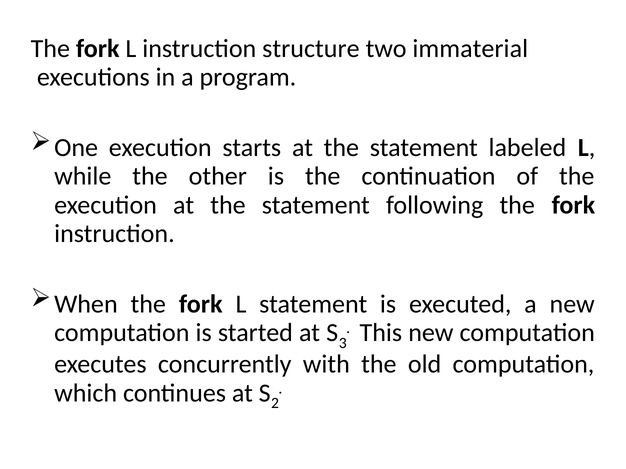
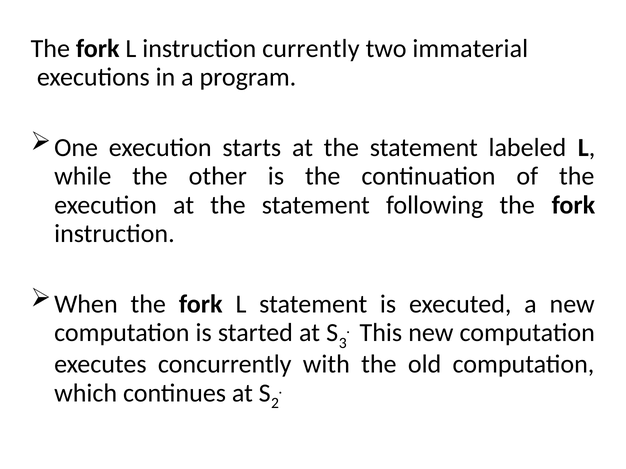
structure: structure -> currently (311, 49)
